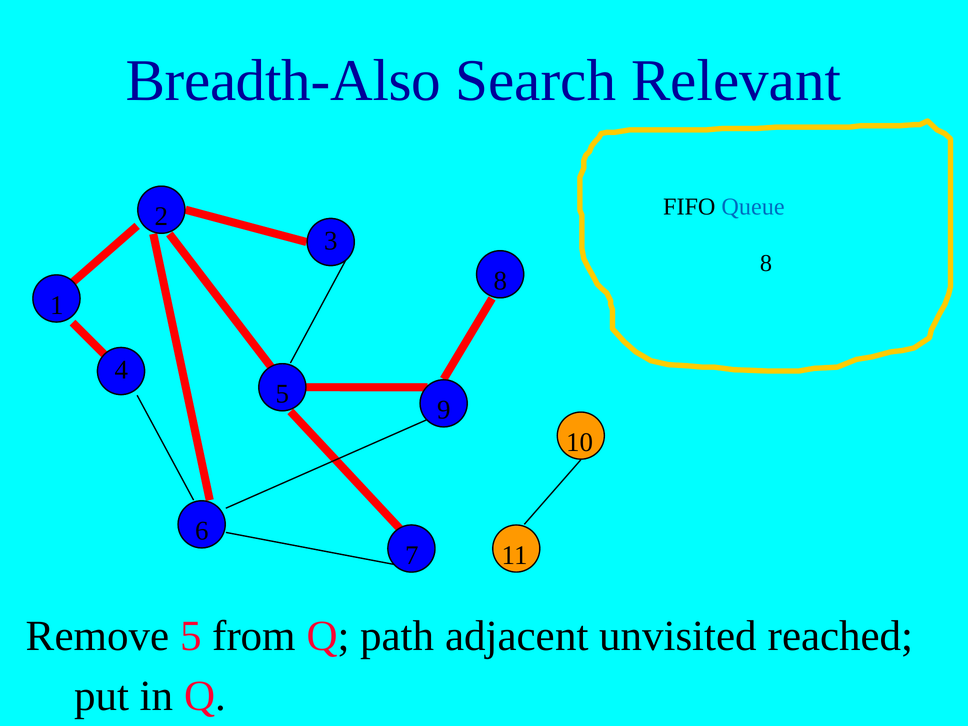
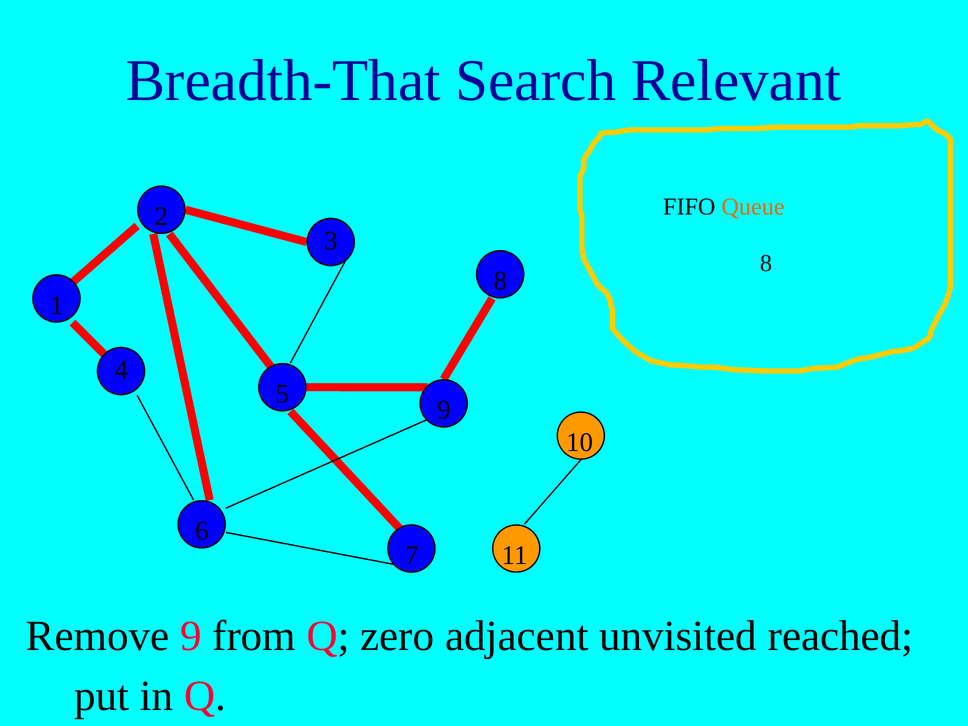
Breadth-Also: Breadth-Also -> Breadth-That (283, 81)
Queue colour: blue -> orange (753, 207)
Remove 5: 5 -> 9 (191, 636)
path: path -> zero (397, 636)
